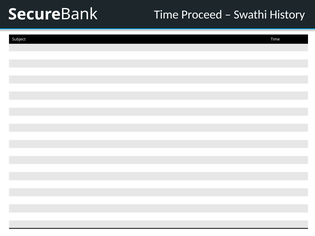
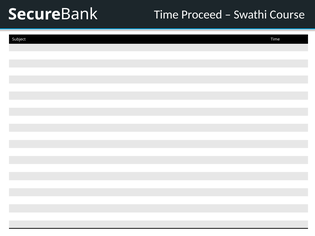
History: History -> Course (287, 15)
